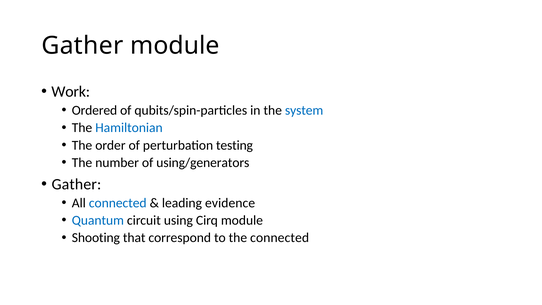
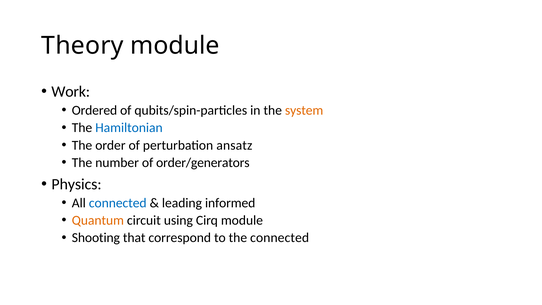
Gather: Gather -> Theory (82, 46)
system colour: blue -> orange (304, 110)
testing: testing -> ansatz (234, 145)
using/generators: using/generators -> order/generators (203, 163)
Gather: Gather -> Physics (77, 184)
evidence: evidence -> informed (230, 203)
Quantum colour: blue -> orange (98, 220)
